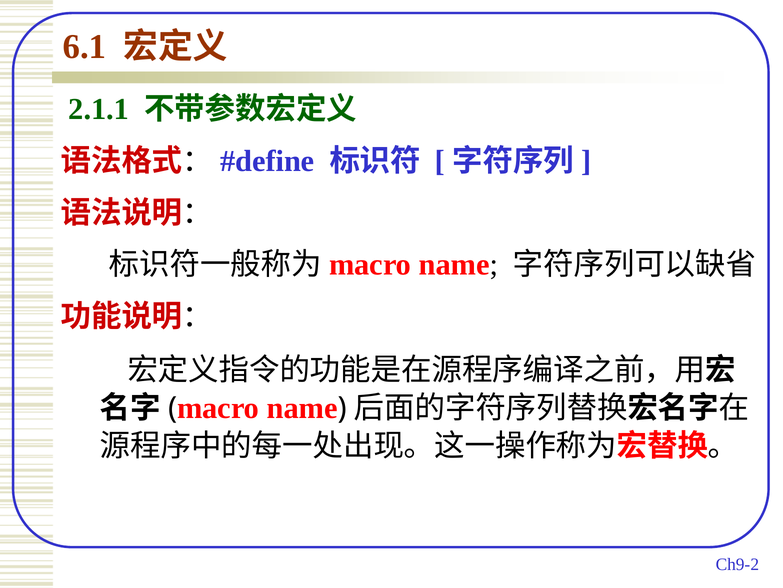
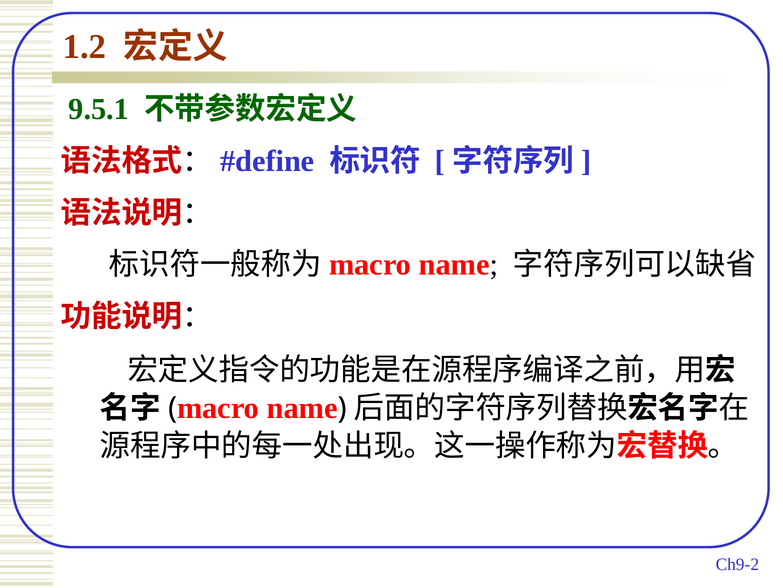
6.1: 6.1 -> 1.2 (84, 47)
2.1.1: 2.1.1 -> 9.5.1 (99, 109)
